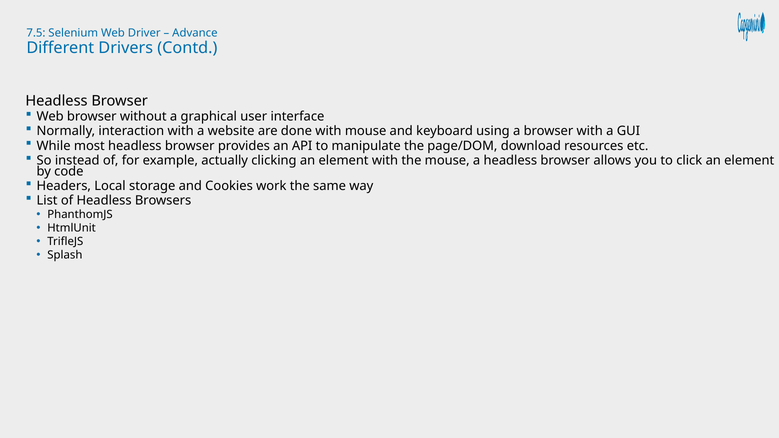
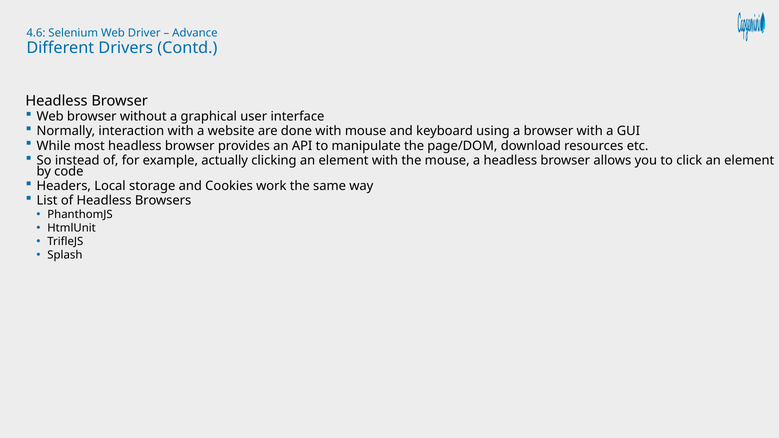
7.5: 7.5 -> 4.6 (36, 33)
